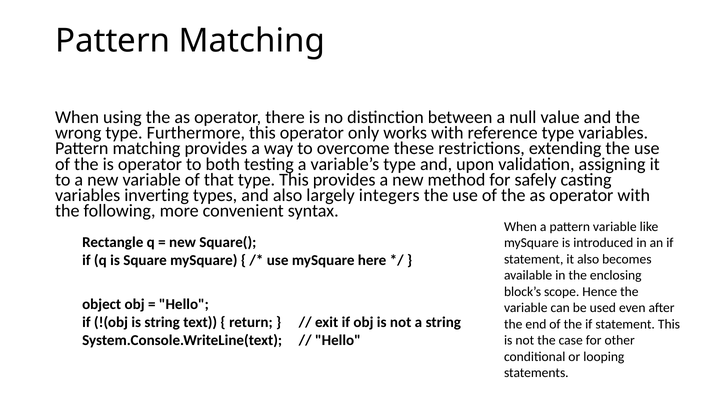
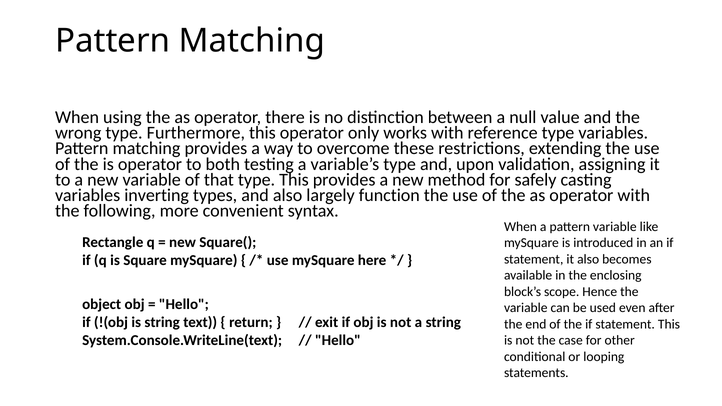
integers: integers -> function (389, 195)
